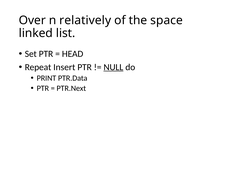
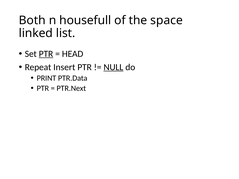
Over: Over -> Both (32, 20)
relatively: relatively -> housefull (85, 20)
PTR underline: none -> present (46, 54)
